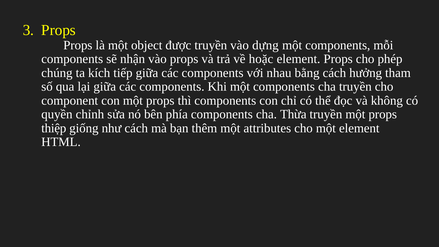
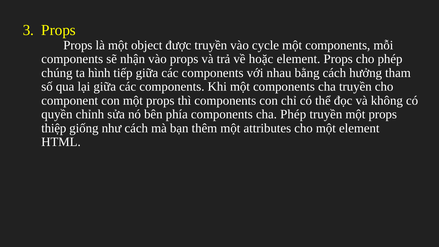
dựng: dựng -> cycle (265, 45)
kích: kích -> hình (99, 73)
cha Thừa: Thừa -> Phép (293, 114)
